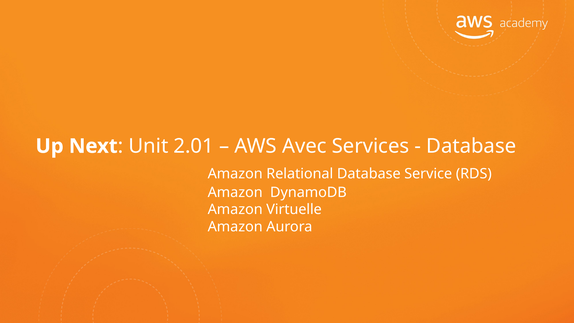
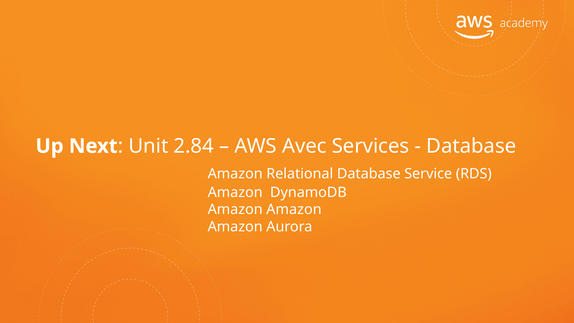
2.01: 2.01 -> 2.84 (194, 146)
Virtuelle: Virtuelle -> Amazon (294, 210)
